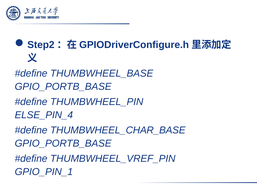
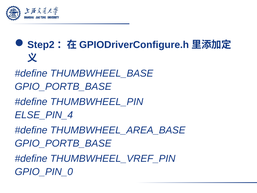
THUMBWHEEL_CHAR_BASE: THUMBWHEEL_CHAR_BASE -> THUMBWHEEL_AREA_BASE (118, 130)
GPIO_PIN_1: GPIO_PIN_1 -> GPIO_PIN_0 (44, 172)
